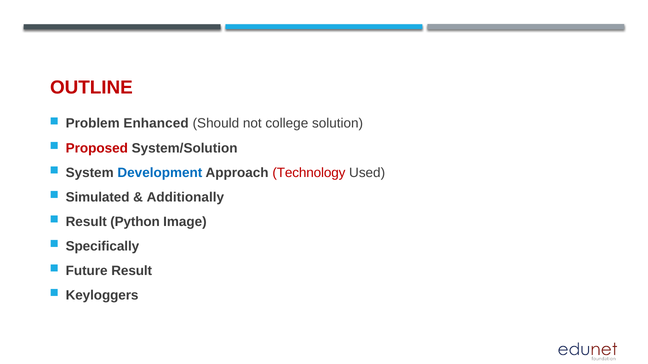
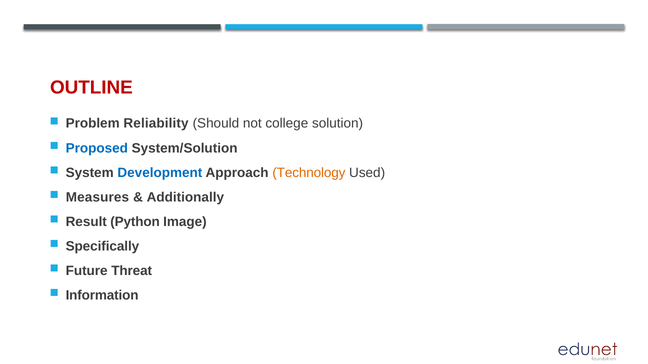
Enhanced: Enhanced -> Reliability (156, 124)
Proposed colour: red -> blue (97, 148)
Technology colour: red -> orange (309, 173)
Simulated: Simulated -> Measures (97, 197)
Future Result: Result -> Threat (132, 271)
Keyloggers: Keyloggers -> Information (102, 296)
